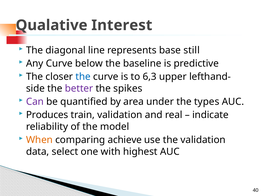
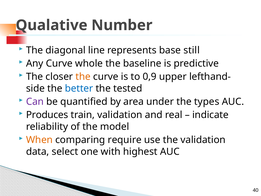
Interest: Interest -> Number (122, 25)
below: below -> whole (89, 63)
the colour: blue -> orange (83, 77)
6,3: 6,3 -> 0,9 (150, 77)
better colour: purple -> blue (79, 88)
spikes: spikes -> tested (128, 88)
achieve: achieve -> require (125, 140)
